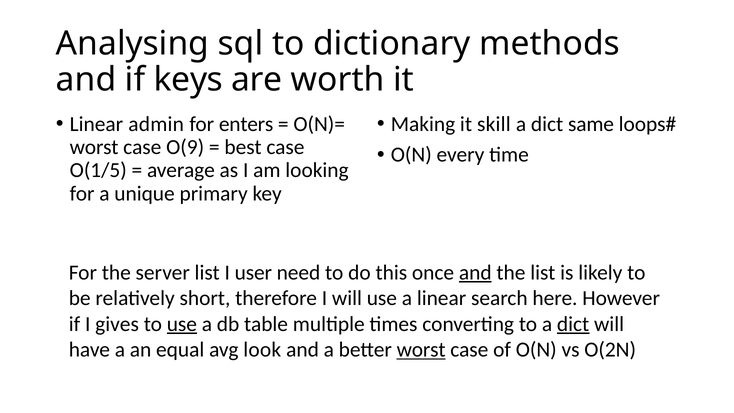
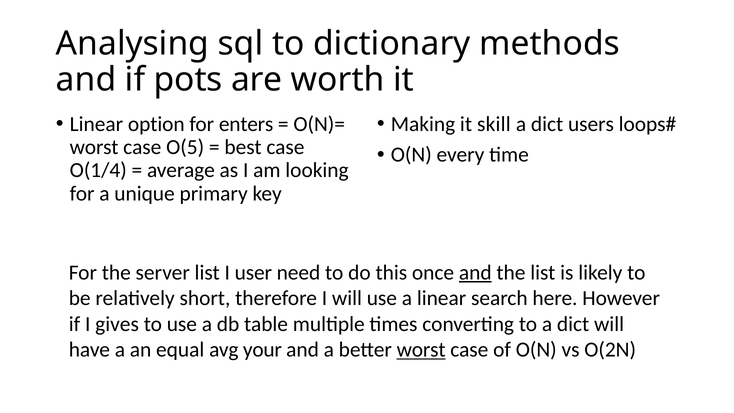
keys: keys -> pots (188, 80)
admin: admin -> option (156, 124)
same: same -> users (591, 124)
O(9: O(9 -> O(5 (185, 147)
O(1/5: O(1/5 -> O(1/4 (98, 170)
use underline: present -> none (182, 324)
dict underline: present -> none (573, 324)
look: look -> your (262, 350)
